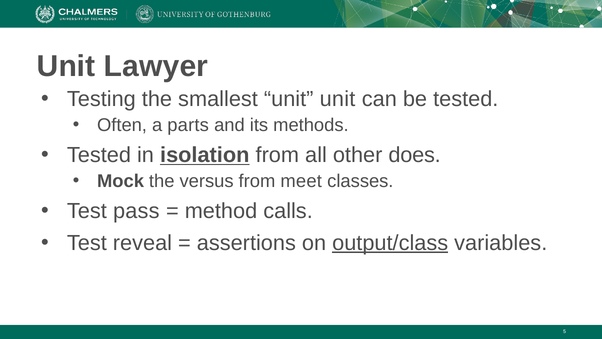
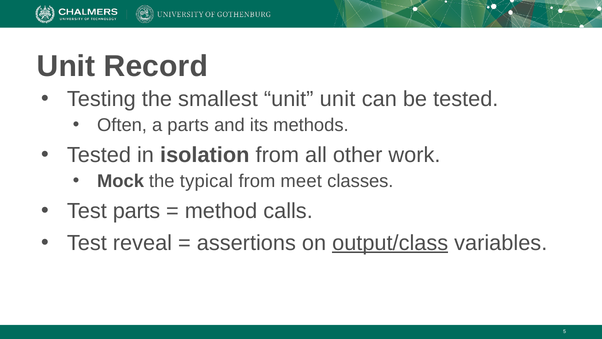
Lawyer: Lawyer -> Record (156, 66)
isolation underline: present -> none (205, 155)
does: does -> work (414, 155)
versus: versus -> typical (206, 181)
Test pass: pass -> parts (137, 211)
